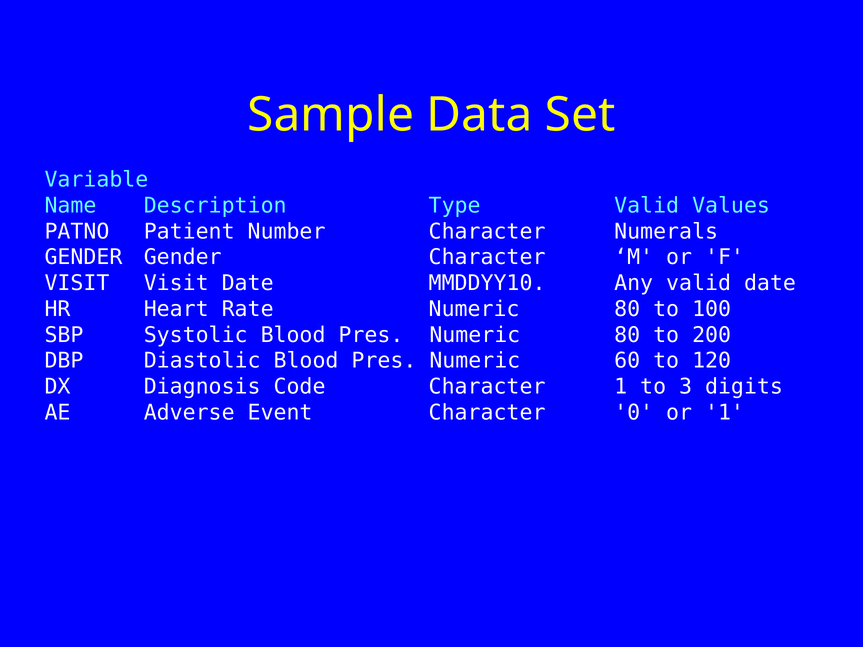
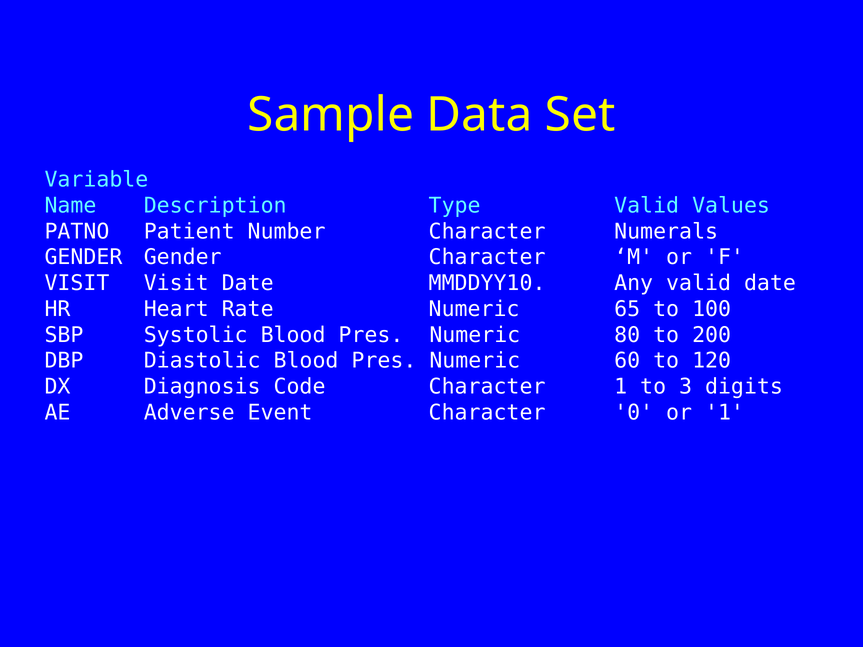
Rate Numeric 80: 80 -> 65 (627, 309)
